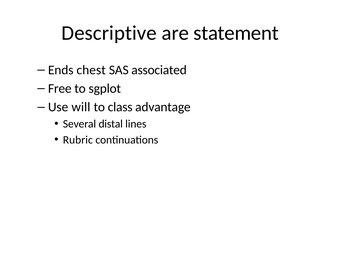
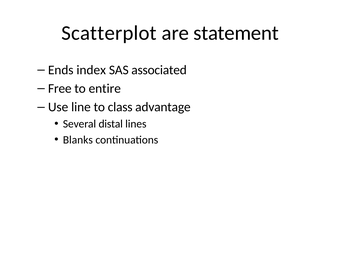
Descriptive: Descriptive -> Scatterplot (109, 33)
chest: chest -> index (91, 70)
sgplot: sgplot -> entire (105, 89)
will: will -> line (81, 107)
Rubric: Rubric -> Blanks (78, 140)
